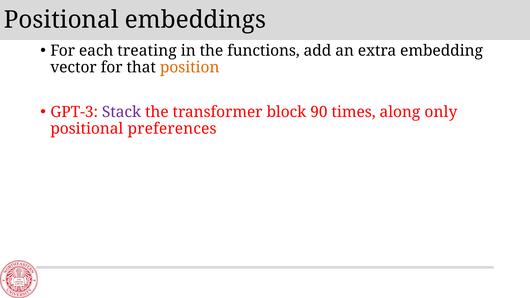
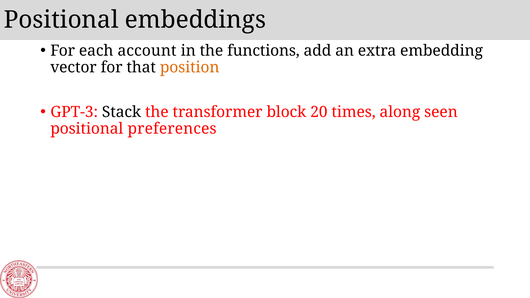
treating: treating -> account (147, 51)
Stack colour: purple -> black (122, 112)
90: 90 -> 20 (319, 112)
only: only -> seen (441, 112)
